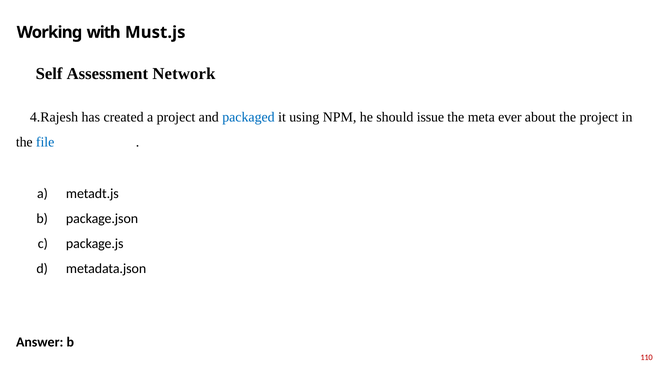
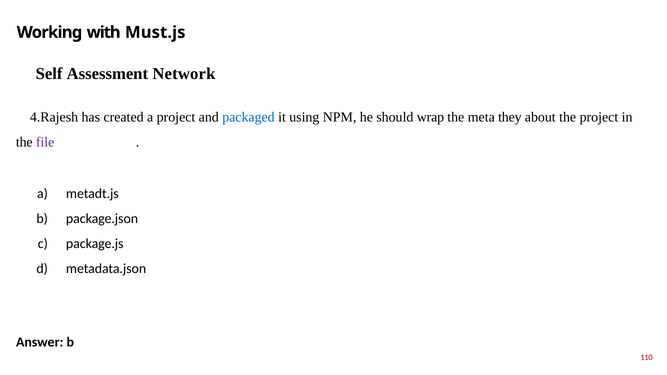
issue: issue -> wrap (430, 117)
ever: ever -> they (510, 117)
file colour: blue -> purple (45, 142)
